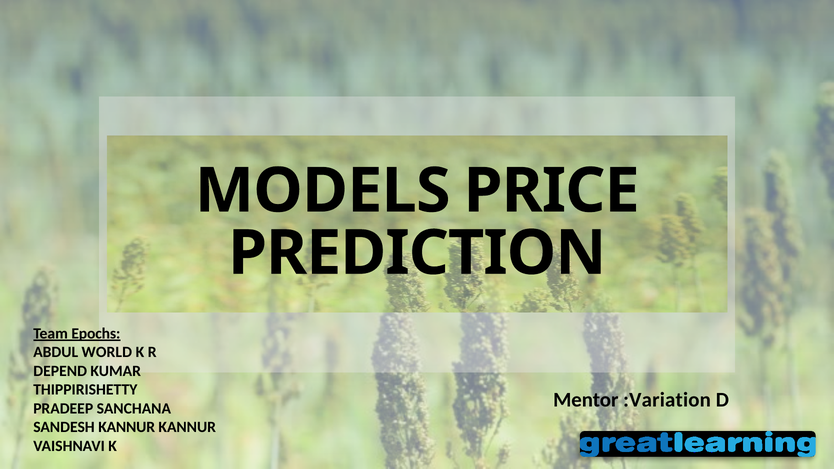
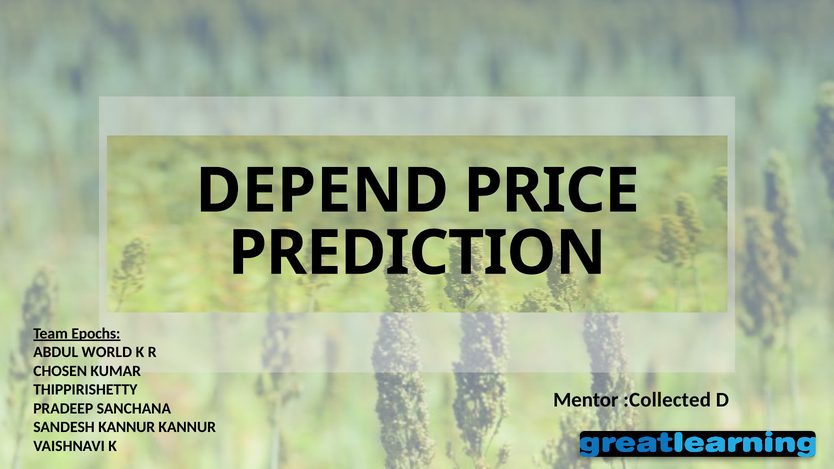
MODELS: MODELS -> DEPEND (322, 191)
DEPEND: DEPEND -> CHOSEN (60, 371)
:Variation: :Variation -> :Collected (667, 400)
